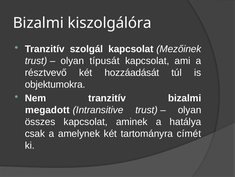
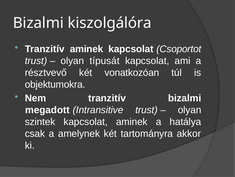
Tranzitív szolgál: szolgál -> aminek (87, 49)
Mezőinek: Mezőinek -> Csoportot (179, 49)
hozzáadását: hozzáadását -> vonatkozóan (132, 72)
összes: összes -> szintek (40, 121)
címét: címét -> akkor (189, 133)
